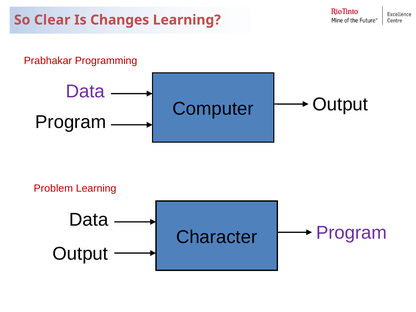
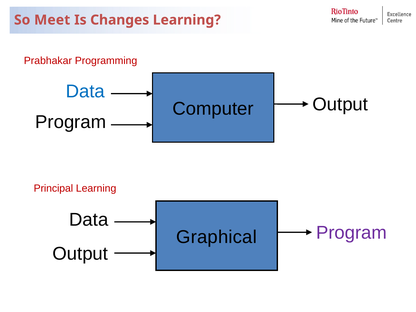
Clear: Clear -> Meet (52, 20)
Data colour: purple -> blue (85, 91)
Problem: Problem -> Principal (53, 188)
Character: Character -> Graphical (217, 237)
